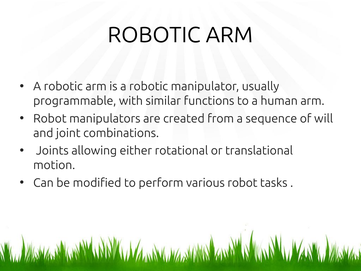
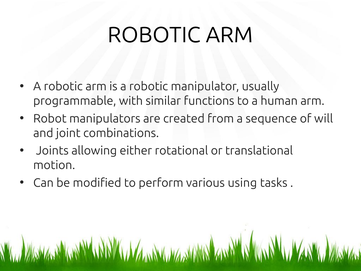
various robot: robot -> using (242, 183)
